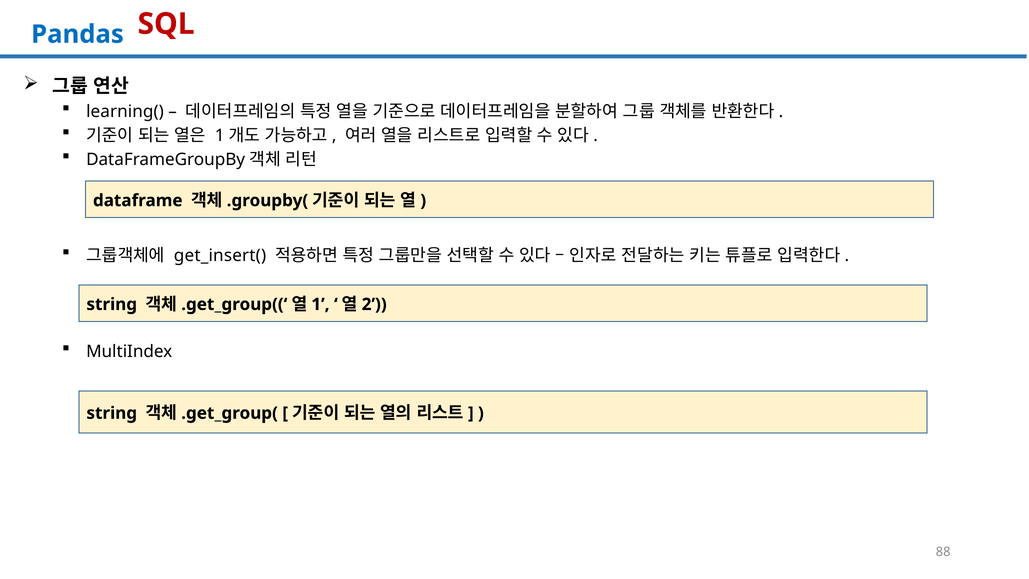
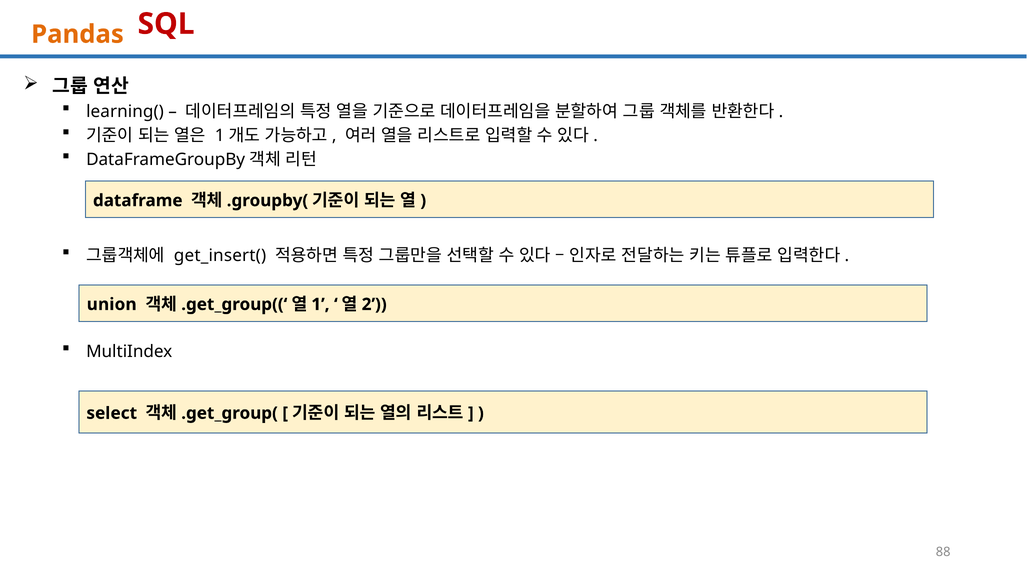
Pandas colour: blue -> orange (77, 34)
string: string -> union (112, 304)
string: string -> select (112, 413)
